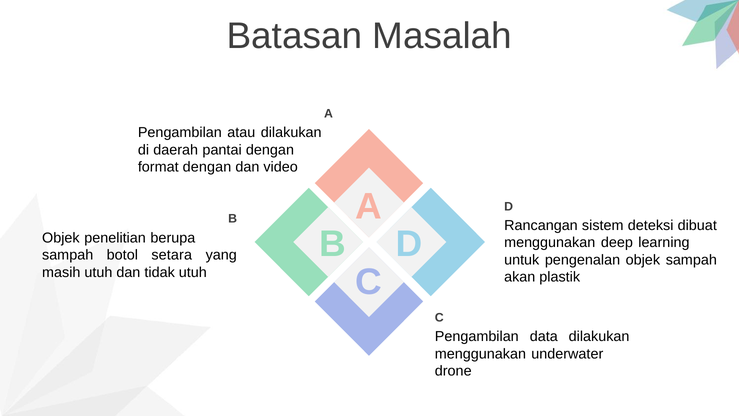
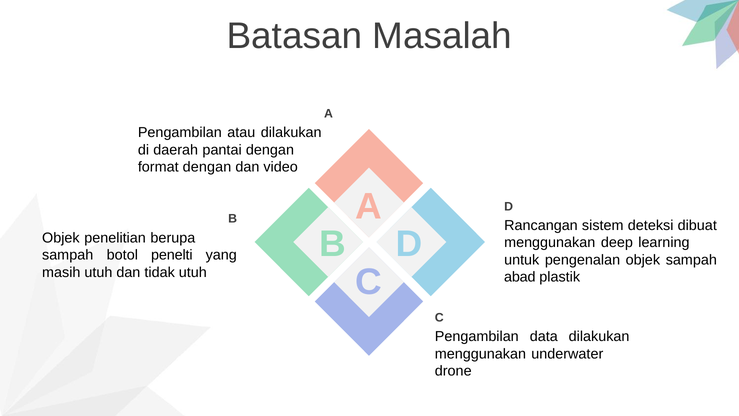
setara: setara -> penelti (172, 255)
akan: akan -> abad (520, 277)
